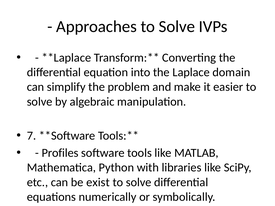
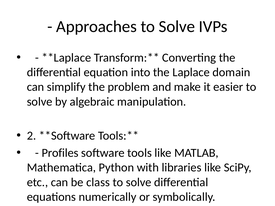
7: 7 -> 2 (31, 136)
exist: exist -> class (98, 182)
